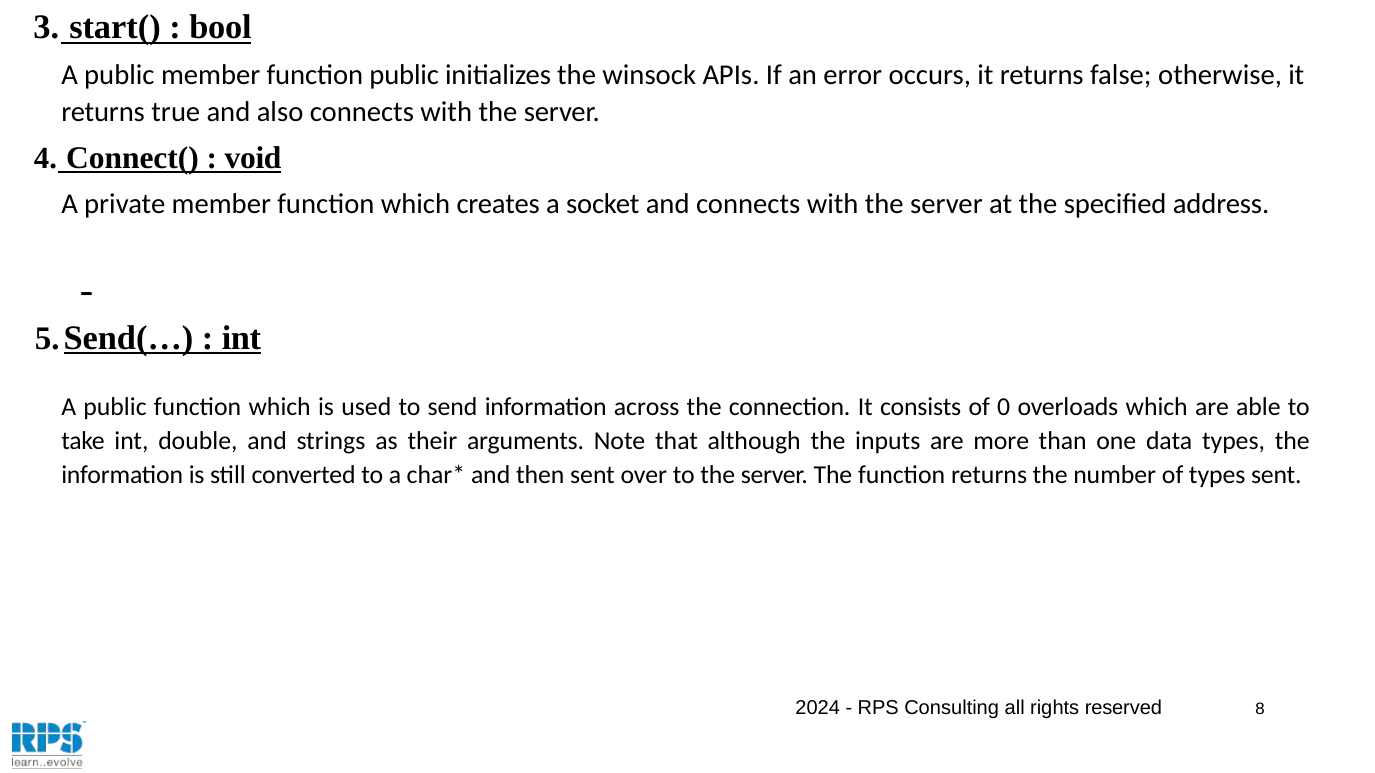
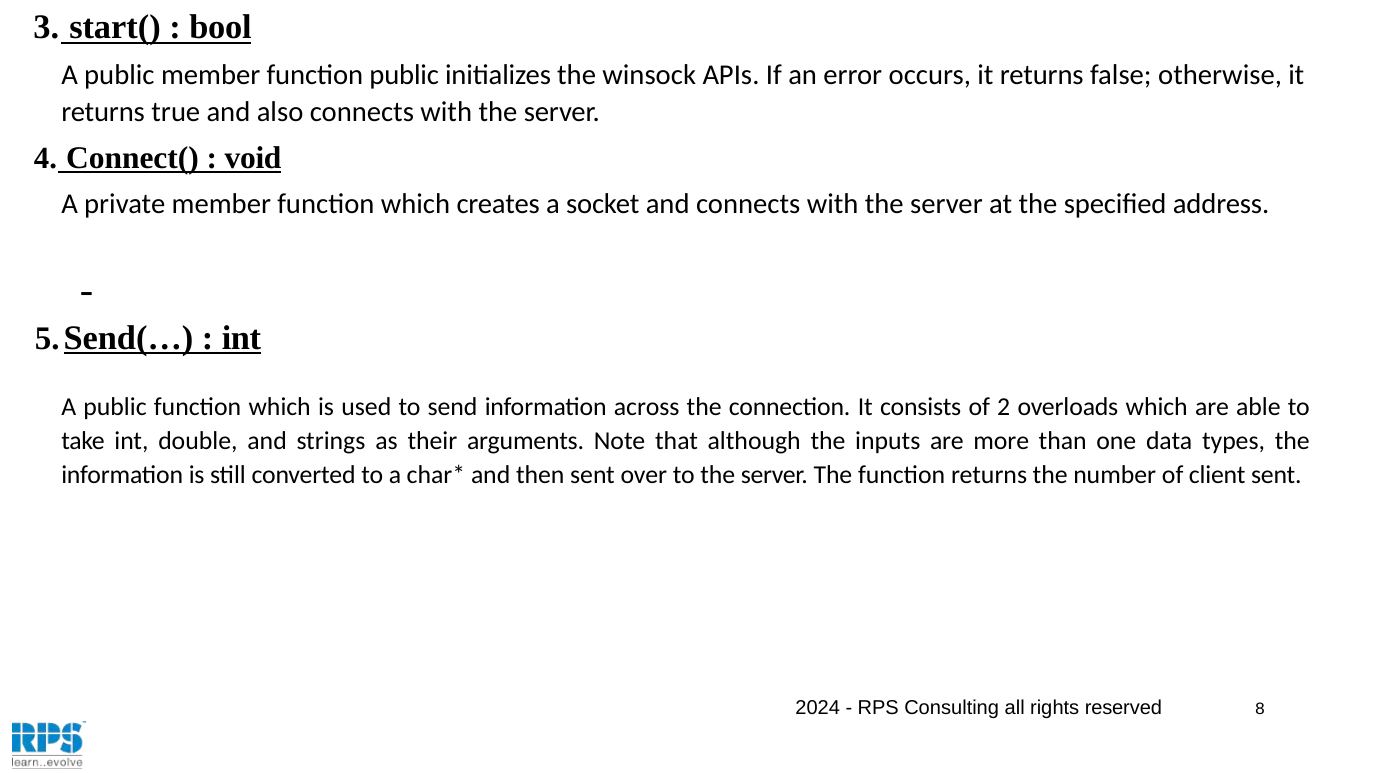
0: 0 -> 2 (1004, 408)
of types: types -> client (1217, 475)
